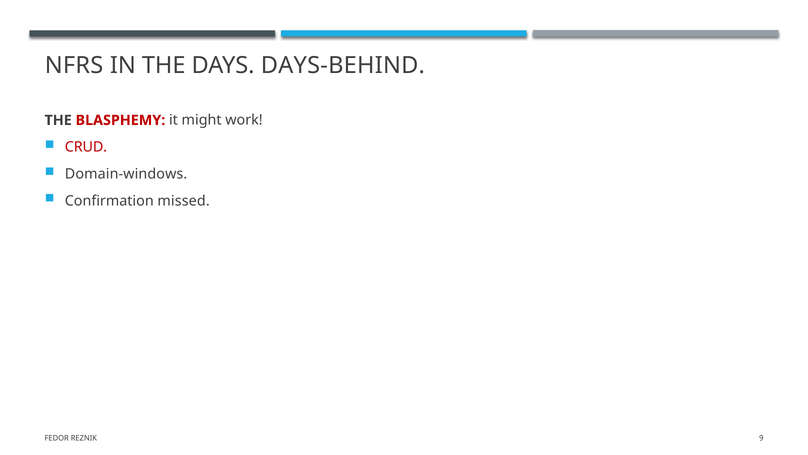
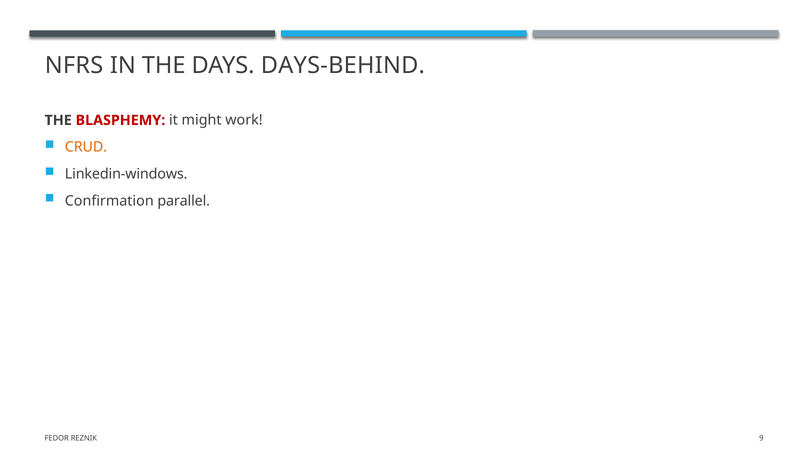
CRUD colour: red -> orange (86, 147)
Domain-windows: Domain-windows -> Linkedin-windows (126, 174)
missed: missed -> parallel (184, 201)
